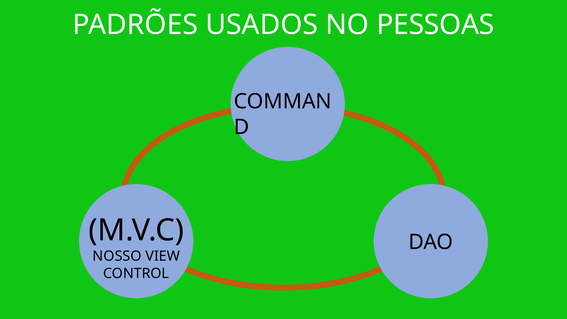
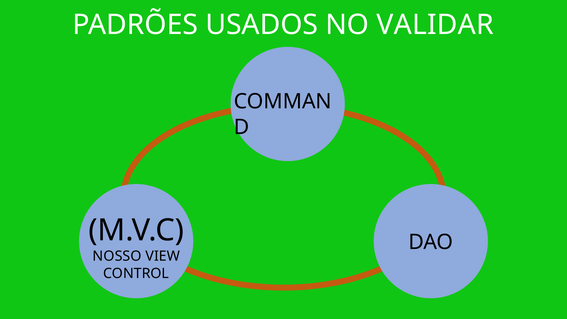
PESSOAS: PESSOAS -> VALIDAR (435, 25)
